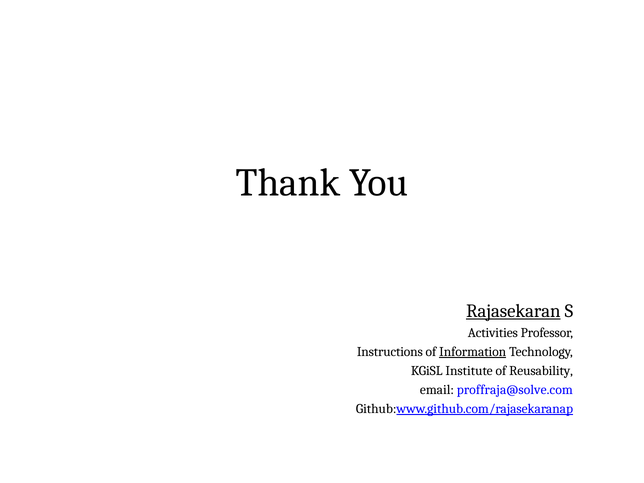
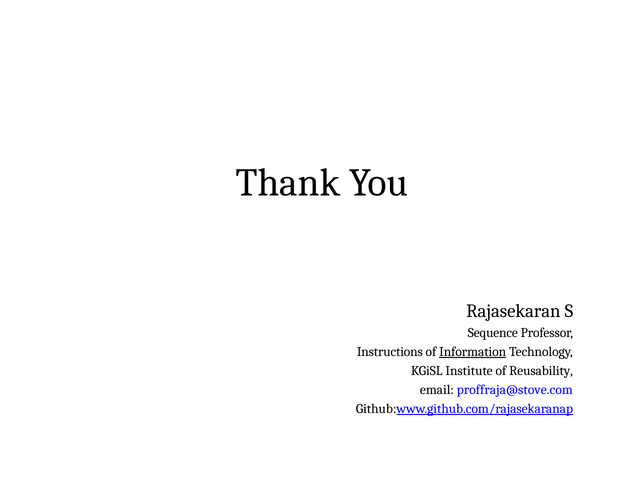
Rajasekaran underline: present -> none (513, 311)
Activities: Activities -> Sequence (493, 333)
proffraja@solve.com: proffraja@solve.com -> proffraja@stove.com (515, 390)
